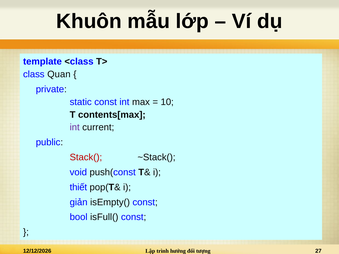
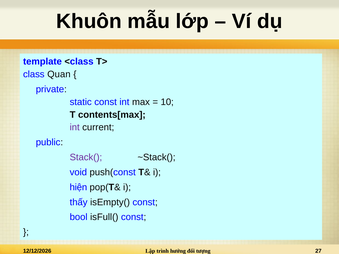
Stack( colour: red -> purple (86, 157)
thiết: thiết -> hiện (78, 187)
giản: giản -> thấy (79, 202)
